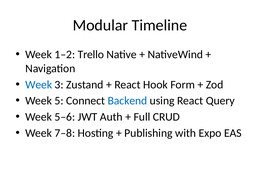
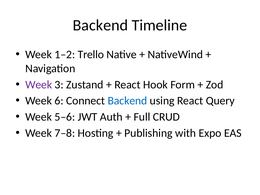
Modular: Modular -> Backend (100, 25)
Week colour: blue -> purple (39, 85)
5: 5 -> 6 (59, 101)
